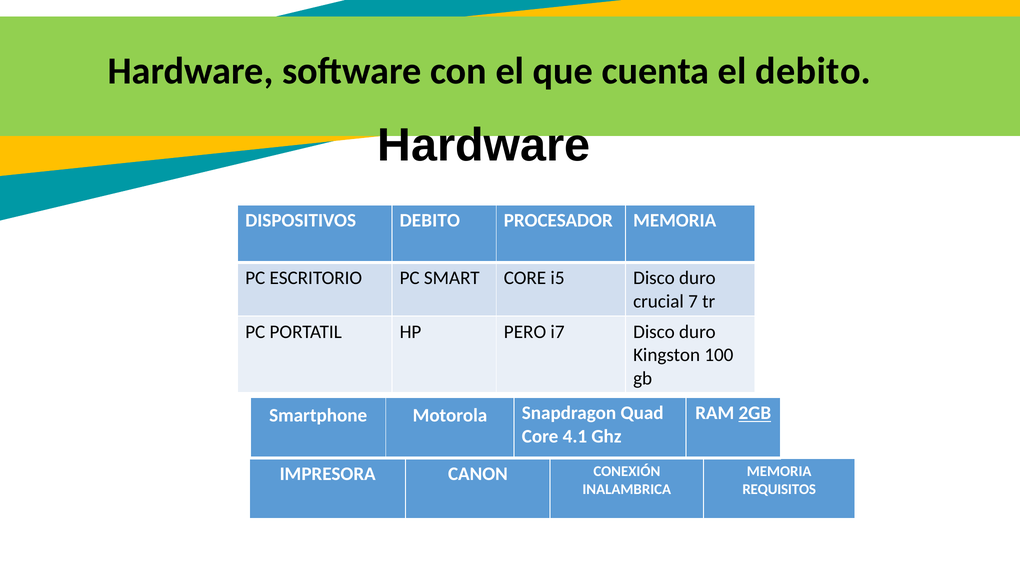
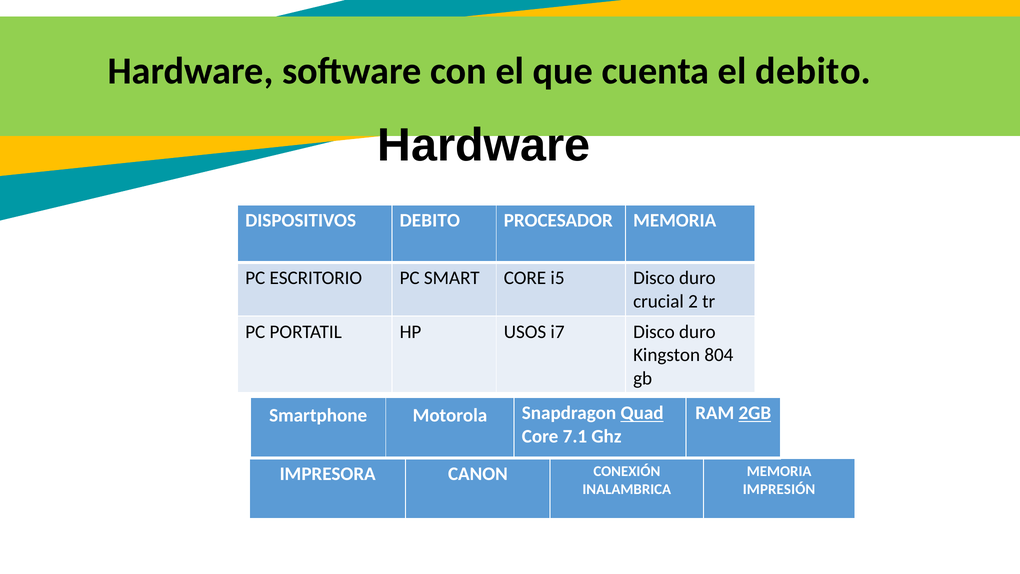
7: 7 -> 2 (693, 301)
PERO: PERO -> USOS (525, 332)
100: 100 -> 804 (719, 355)
Quad underline: none -> present (642, 413)
4.1: 4.1 -> 7.1 (575, 436)
REQUISITOS: REQUISITOS -> IMPRESIÓN (779, 489)
